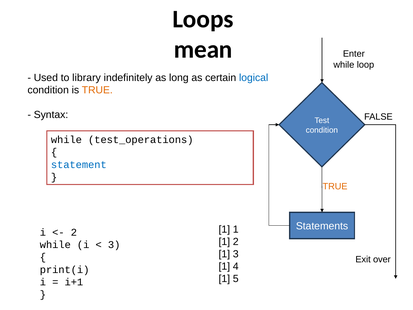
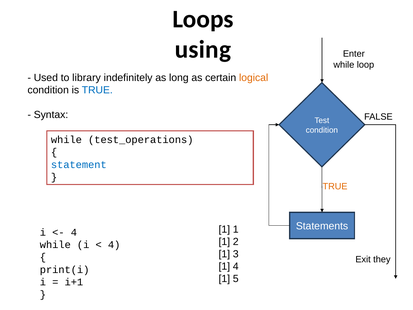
mean: mean -> using (203, 49)
logical colour: blue -> orange (254, 78)
TRUE colour: orange -> blue (97, 90)
2: 2 -> 4 (74, 232)
3: 3 -> 4 (114, 245)
over: over -> they (382, 259)
